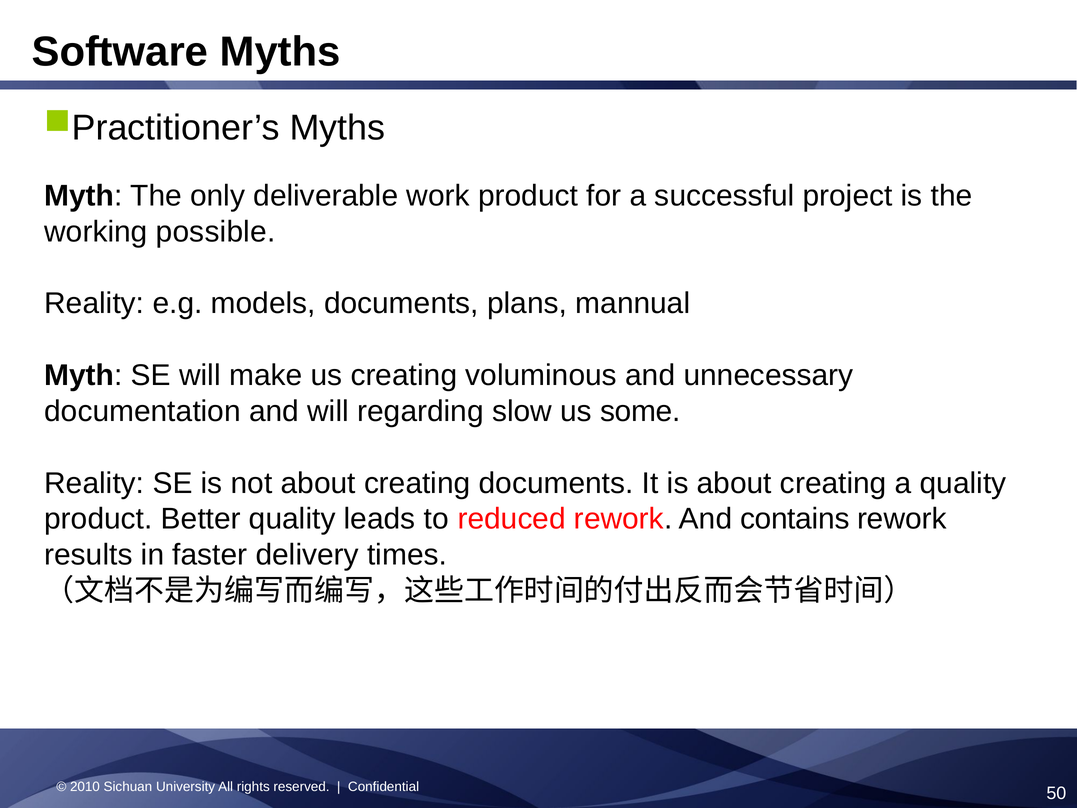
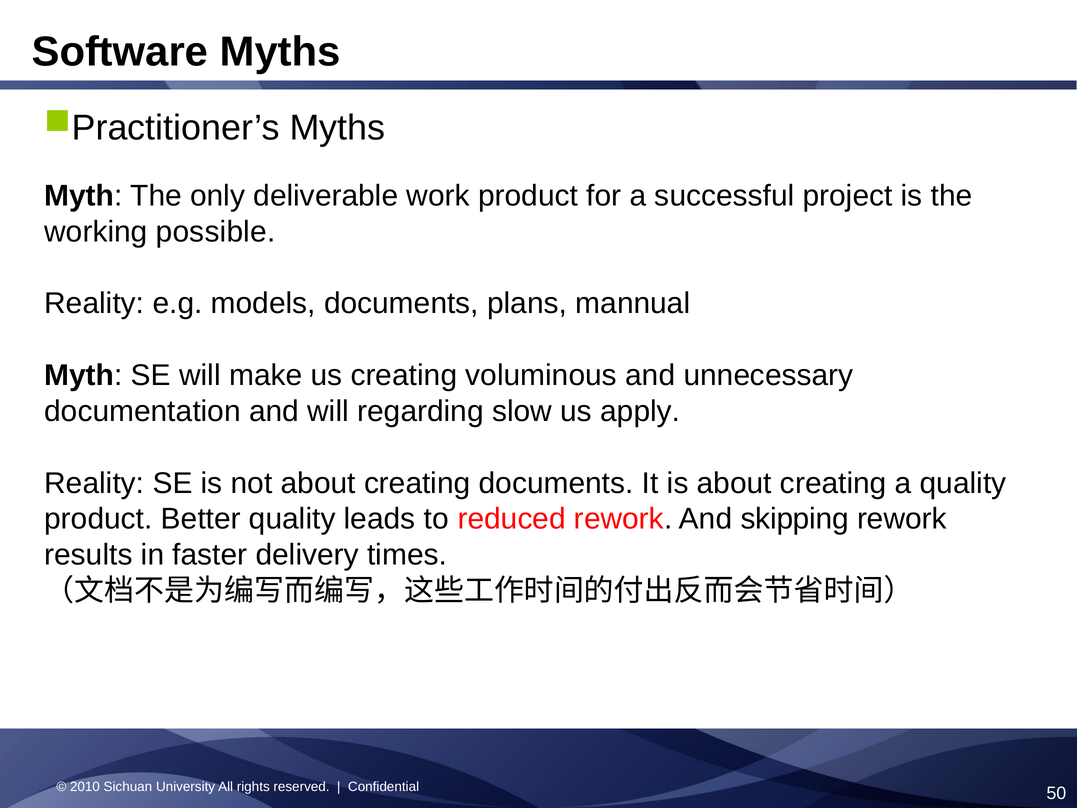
some: some -> apply (640, 411)
contains: contains -> skipping (795, 519)
